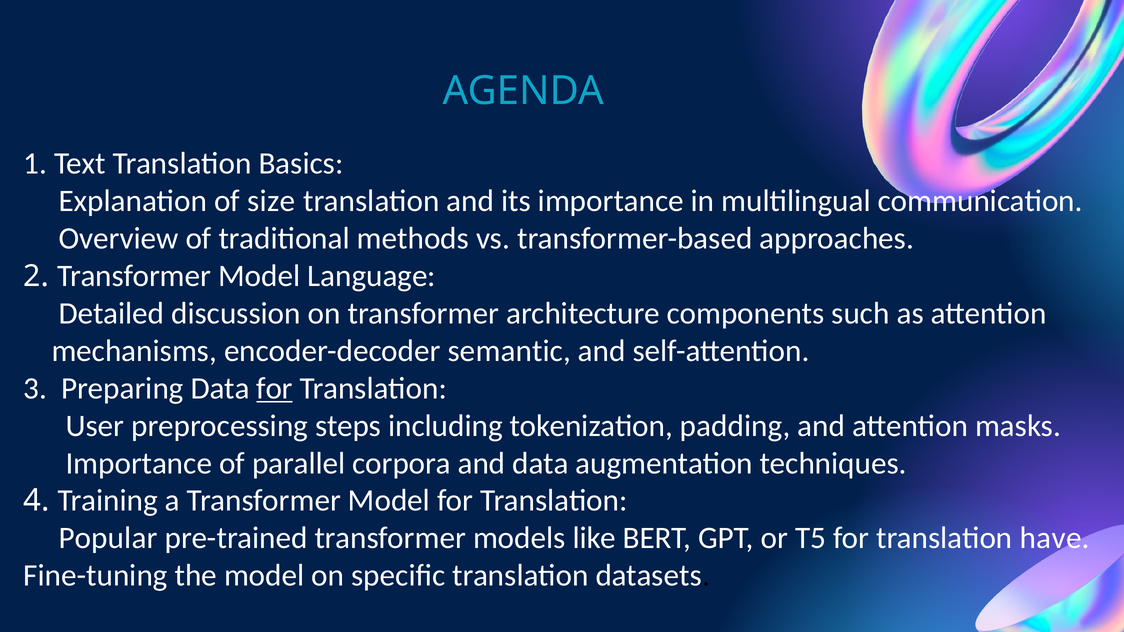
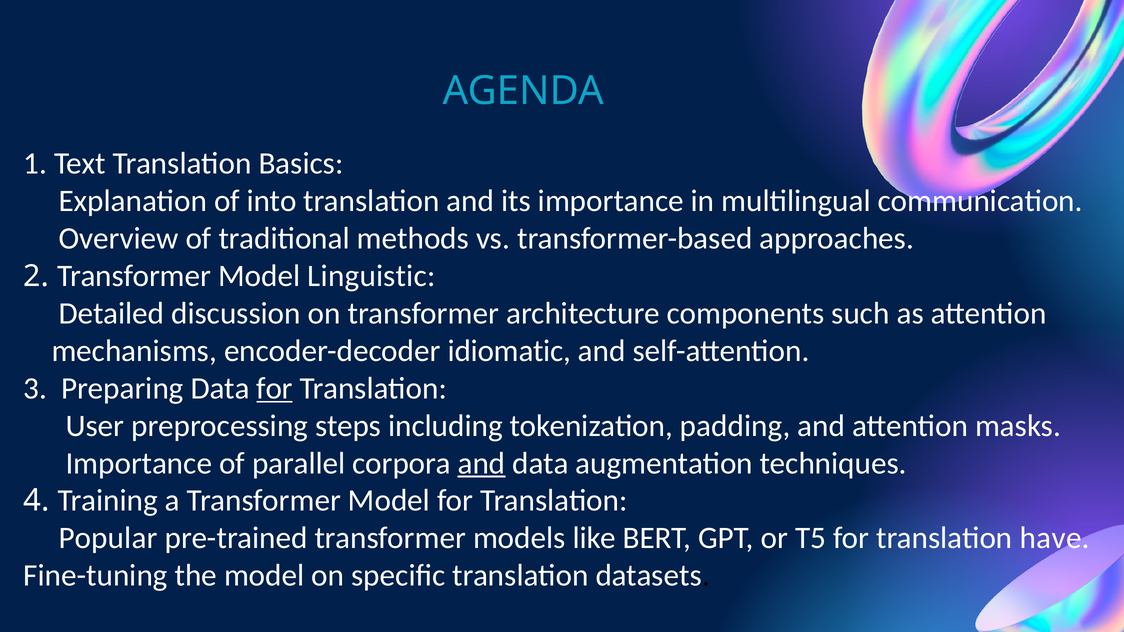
size: size -> into (272, 201)
Language: Language -> Linguistic (371, 276)
semantic: semantic -> idiomatic (509, 351)
and underline: none -> present (481, 463)
